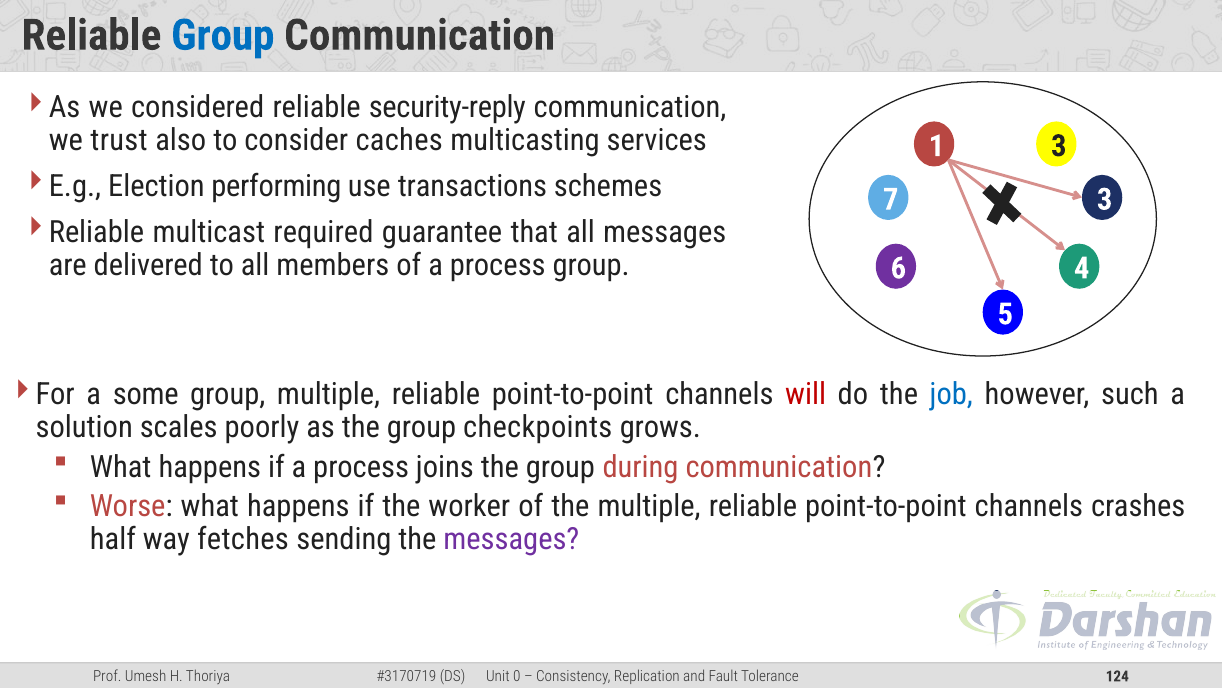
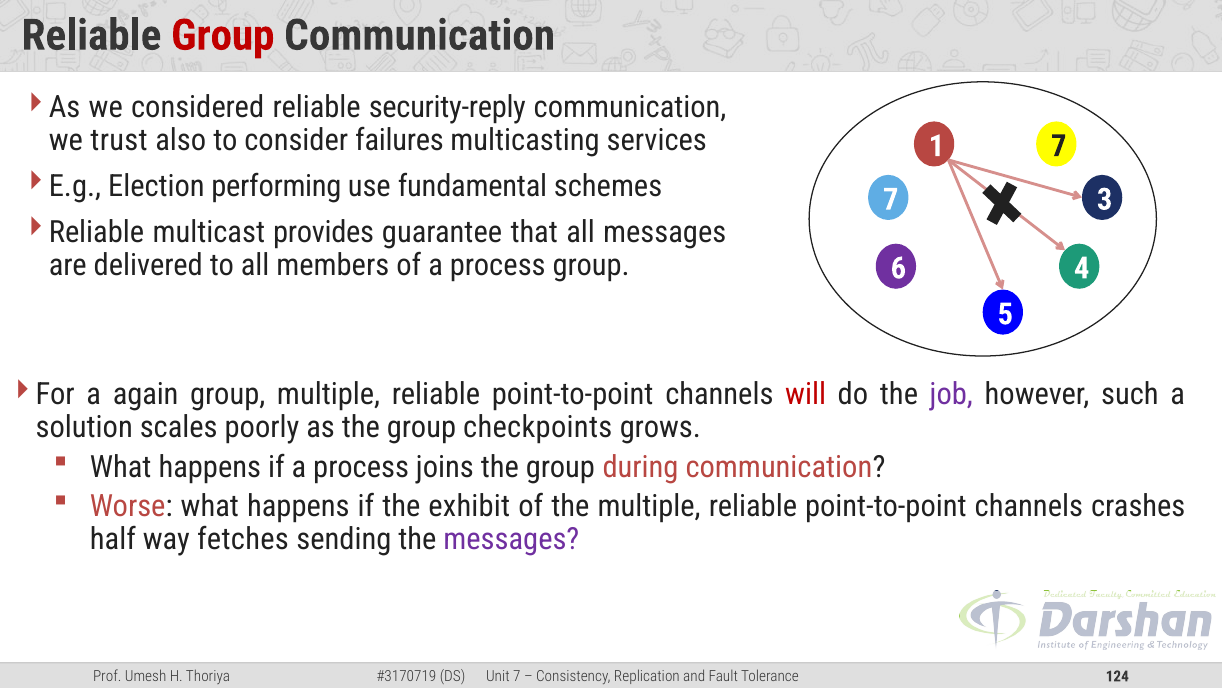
Group colour: blue -> red (223, 35)
caches: caches -> failures (399, 140)
1 3: 3 -> 7 (1059, 146)
transactions: transactions -> fundamental (472, 186)
required: required -> provides (324, 232)
some: some -> again (146, 394)
job colour: blue -> purple (951, 394)
worker: worker -> exhibit (469, 506)
0: 0 -> 7 (517, 676)
